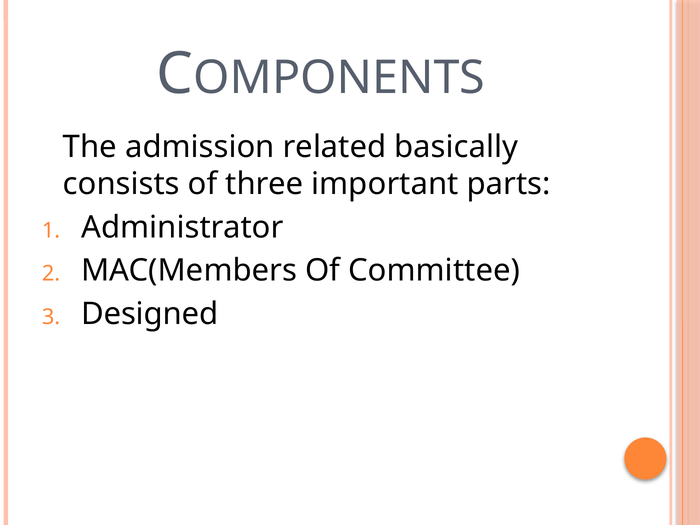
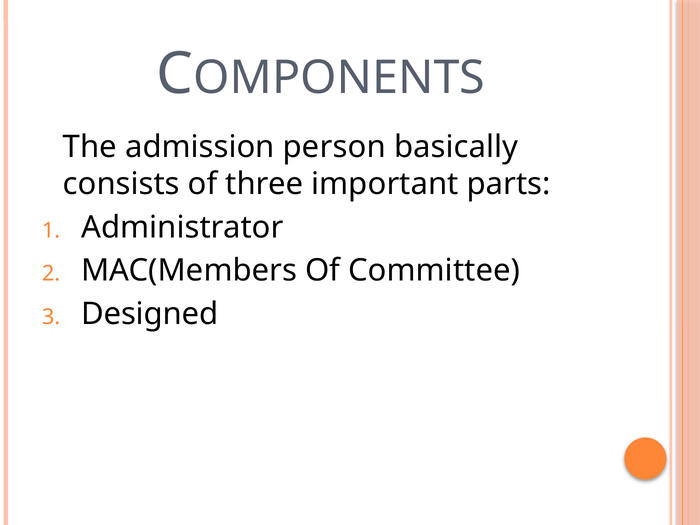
related: related -> person (334, 147)
